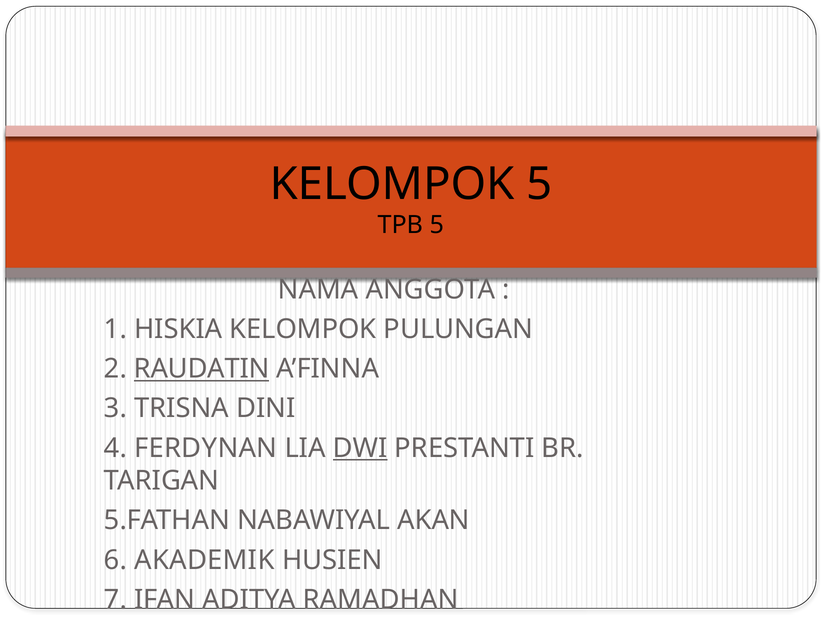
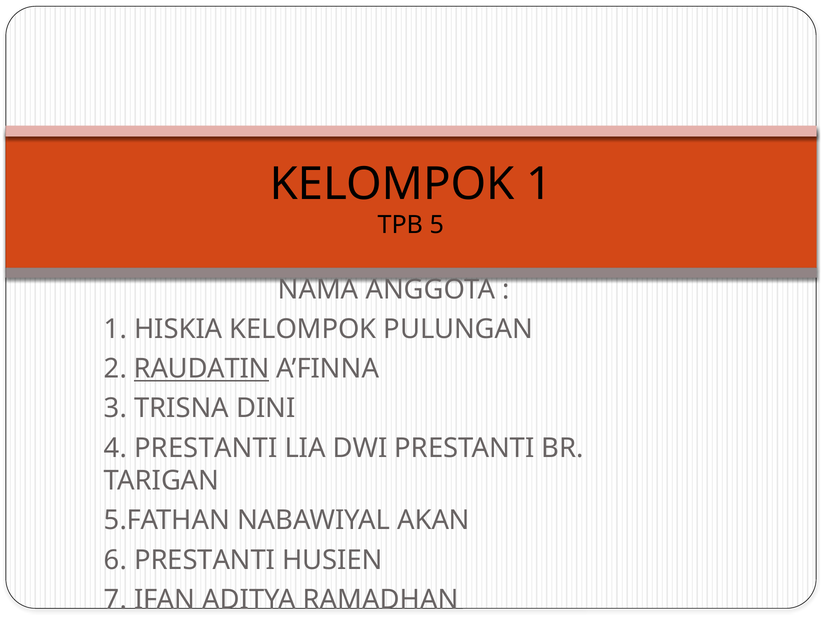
KELOMPOK 5: 5 -> 1 (539, 184)
4 FERDYNAN: FERDYNAN -> PRESTANTI (206, 448)
DWI underline: present -> none (360, 448)
6 AKADEMIK: AKADEMIK -> PRESTANTI (205, 560)
